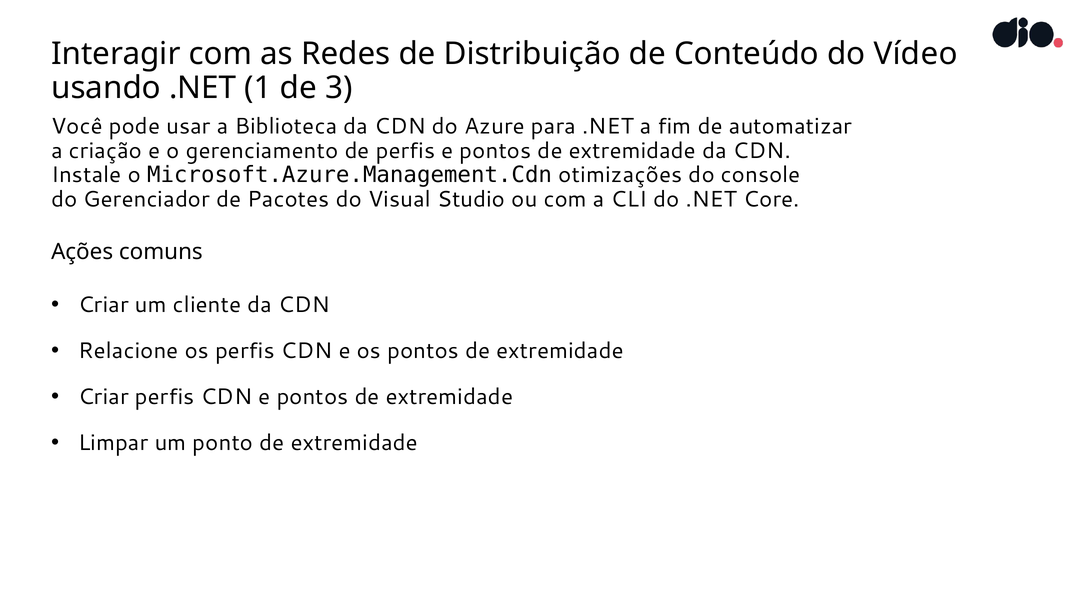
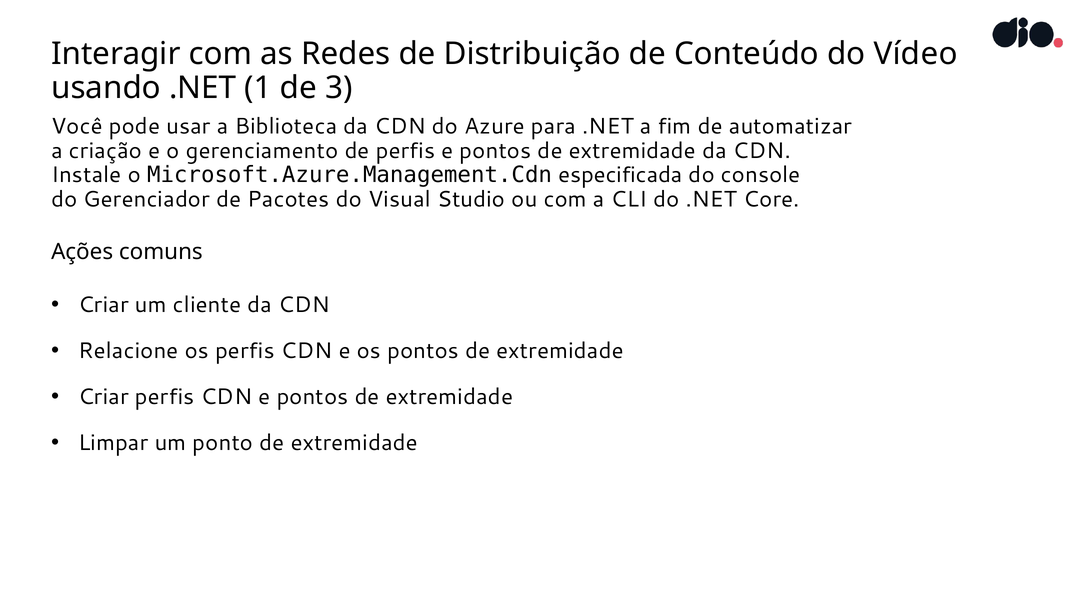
otimizações: otimizações -> especificada (620, 175)
